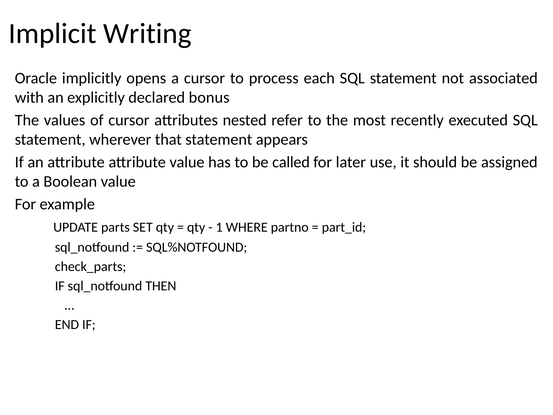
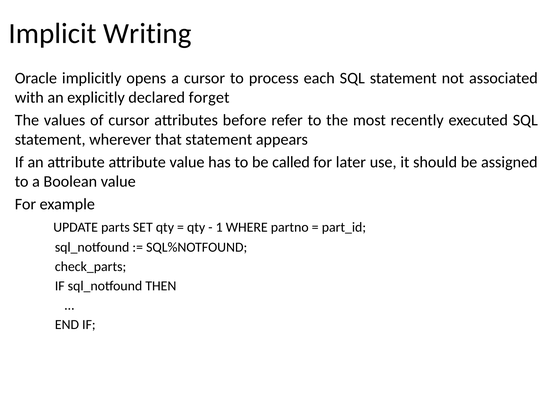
bonus: bonus -> forget (209, 97)
nested: nested -> before (245, 120)
